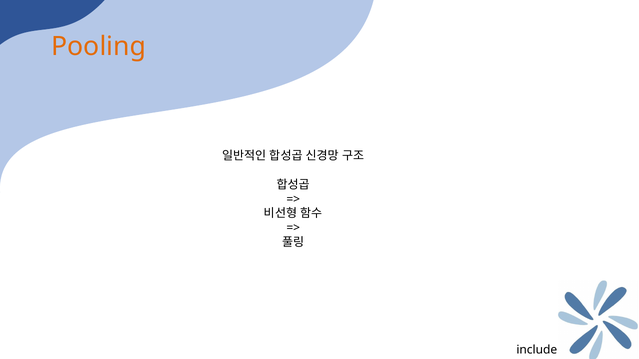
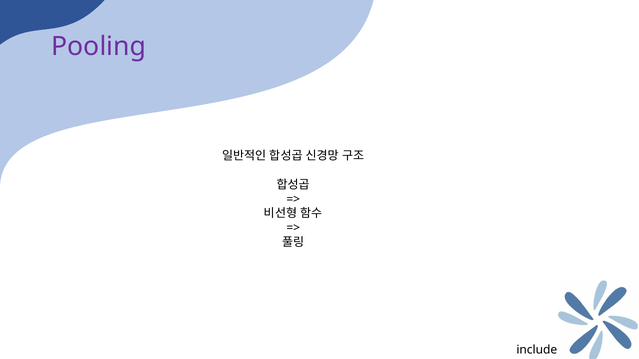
Pooling colour: orange -> purple (99, 46)
